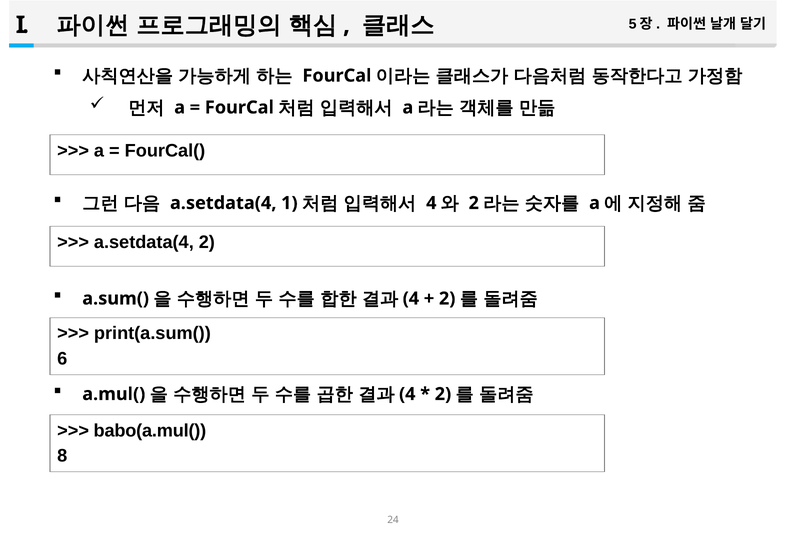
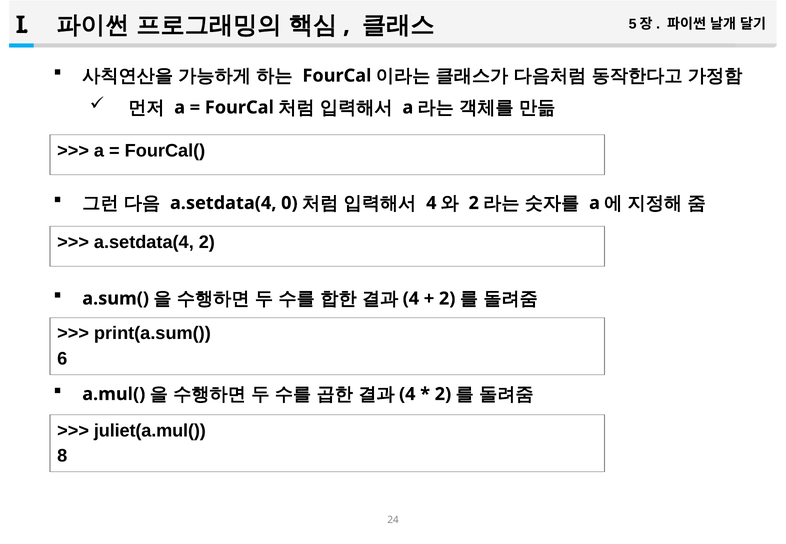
1: 1 -> 0 (289, 203)
babo(a.mul(: babo(a.mul( -> juliet(a.mul( (150, 431)
